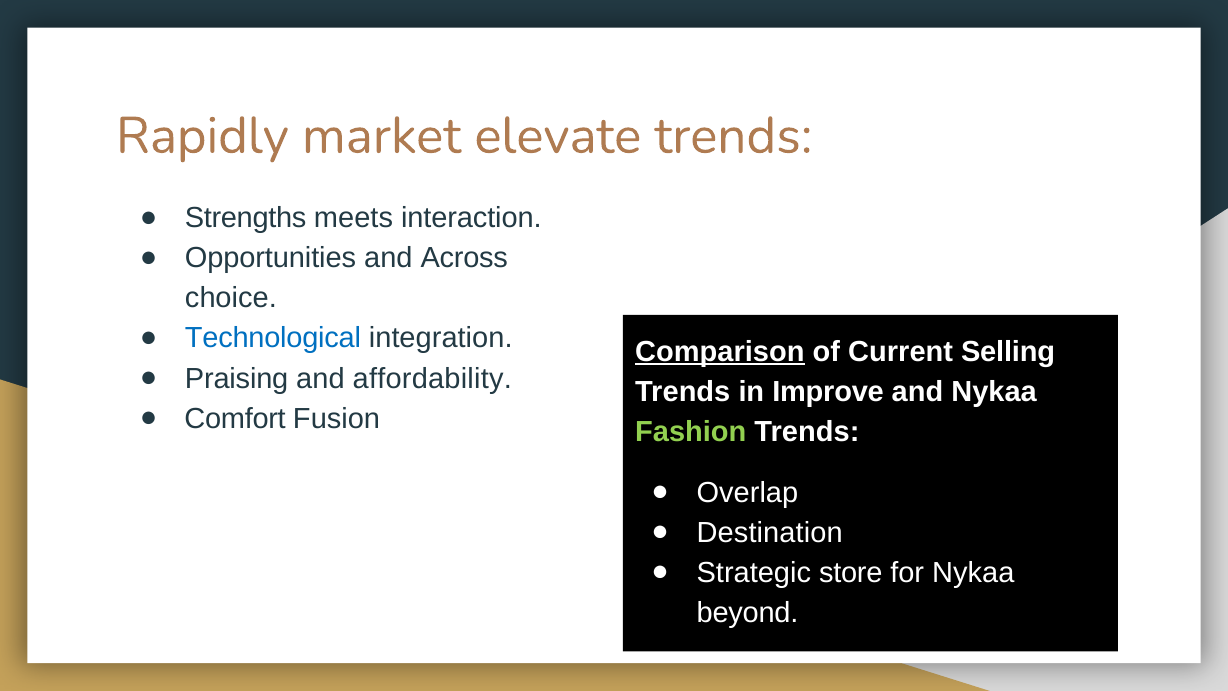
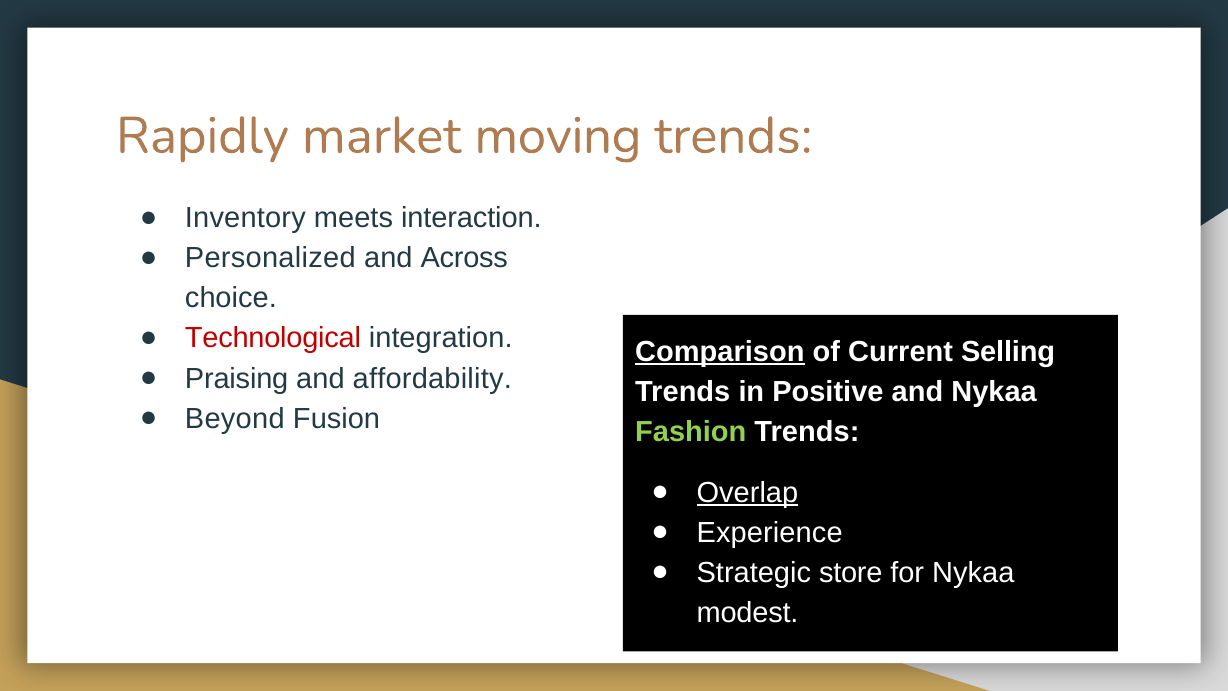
elevate: elevate -> moving (558, 136)
Strengths: Strengths -> Inventory (245, 218)
Opportunities: Opportunities -> Personalized (270, 258)
Technological colour: blue -> red (273, 338)
Improve: Improve -> Positive (828, 392)
Comfort: Comfort -> Beyond (235, 418)
Overlap underline: none -> present (747, 492)
Destination: Destination -> Experience (770, 532)
beyond: beyond -> modest (748, 613)
